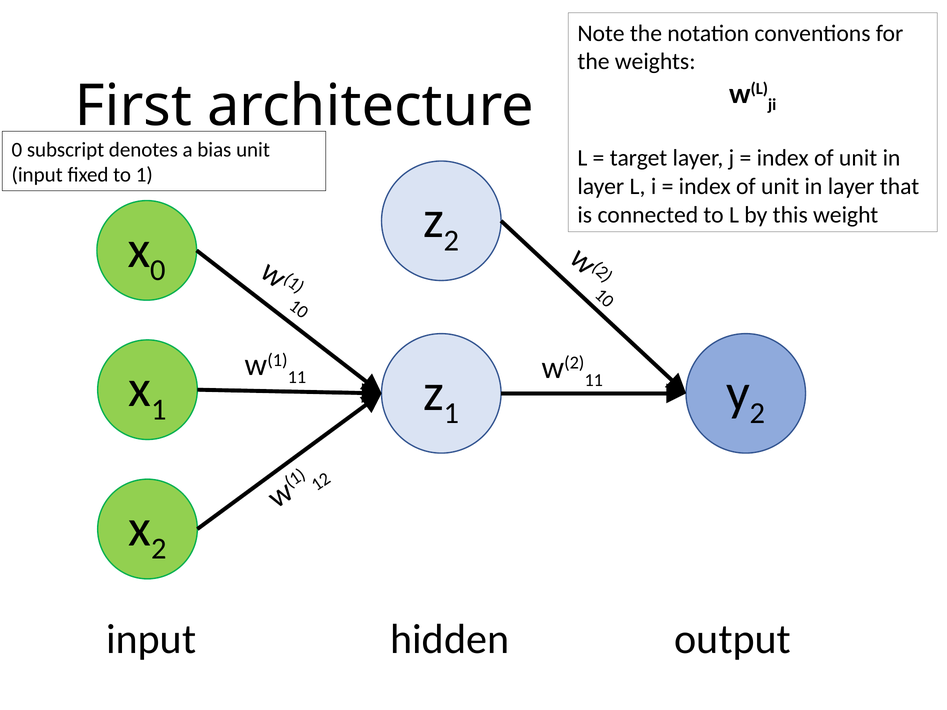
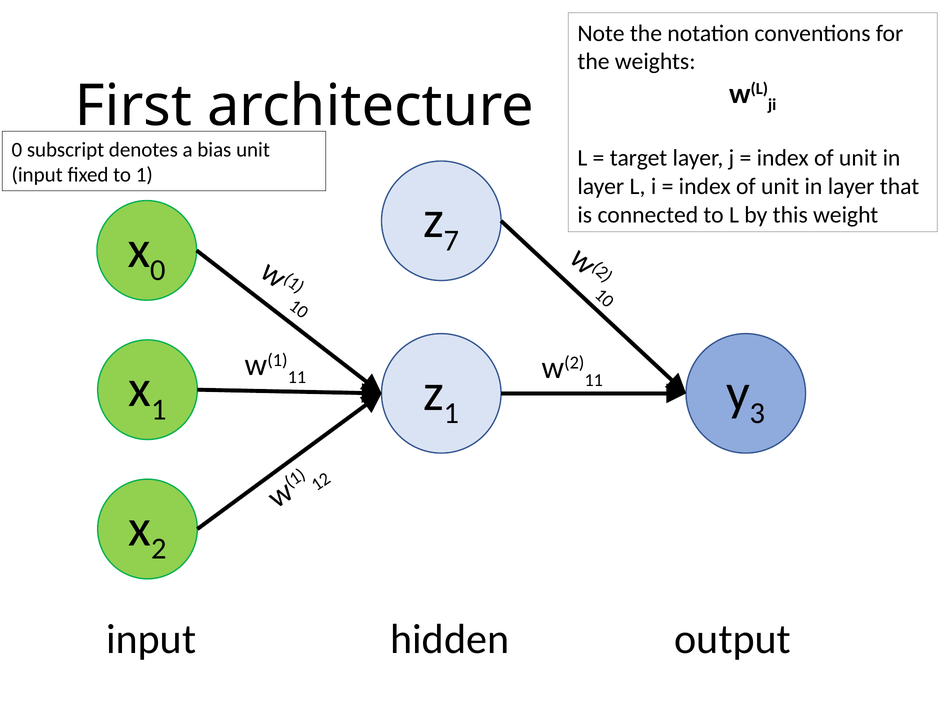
2: 2 -> 7 (452, 241)
2: 2 -> 3 (758, 413)
